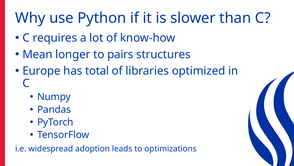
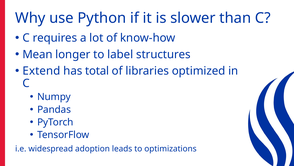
pairs: pairs -> label (120, 54)
Europe: Europe -> Extend (41, 71)
